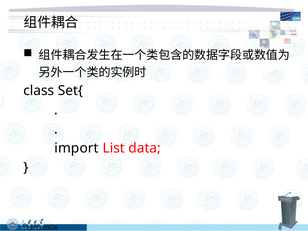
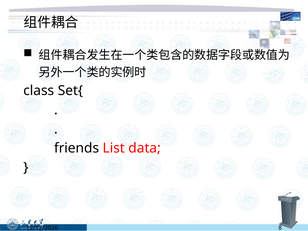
import: import -> friends (77, 148)
